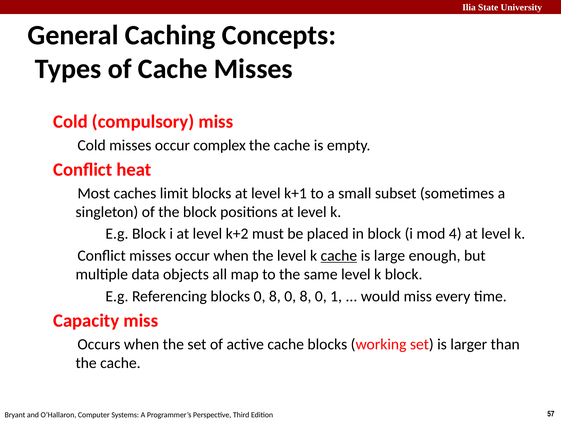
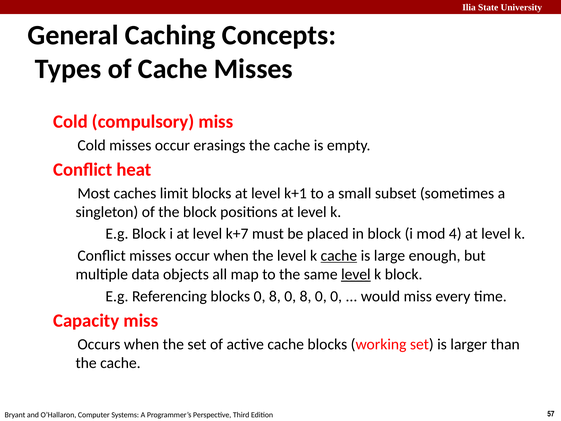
complex: complex -> erasings (219, 145)
k+2: k+2 -> k+7 (237, 234)
level underline: none -> present (356, 274)
0 1: 1 -> 0 (336, 296)
